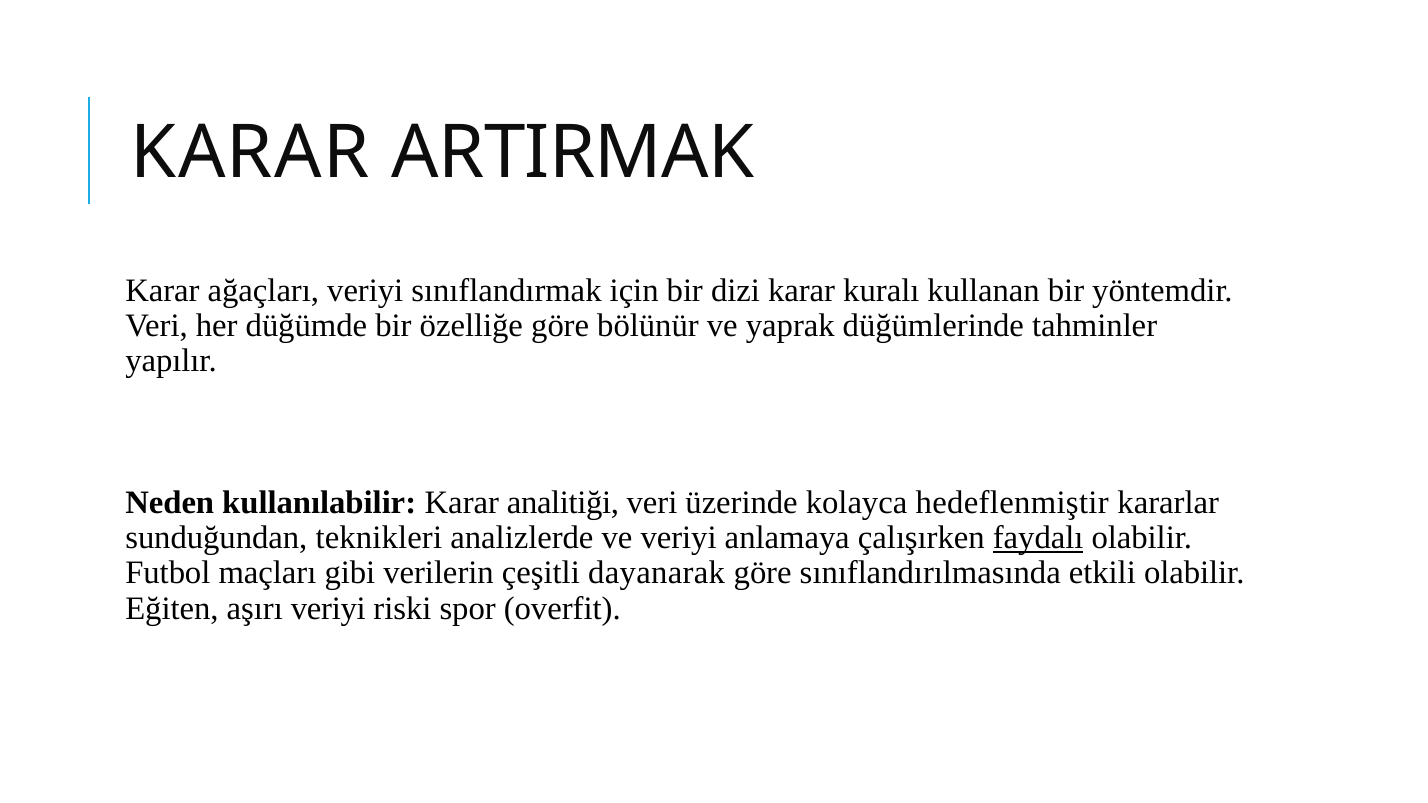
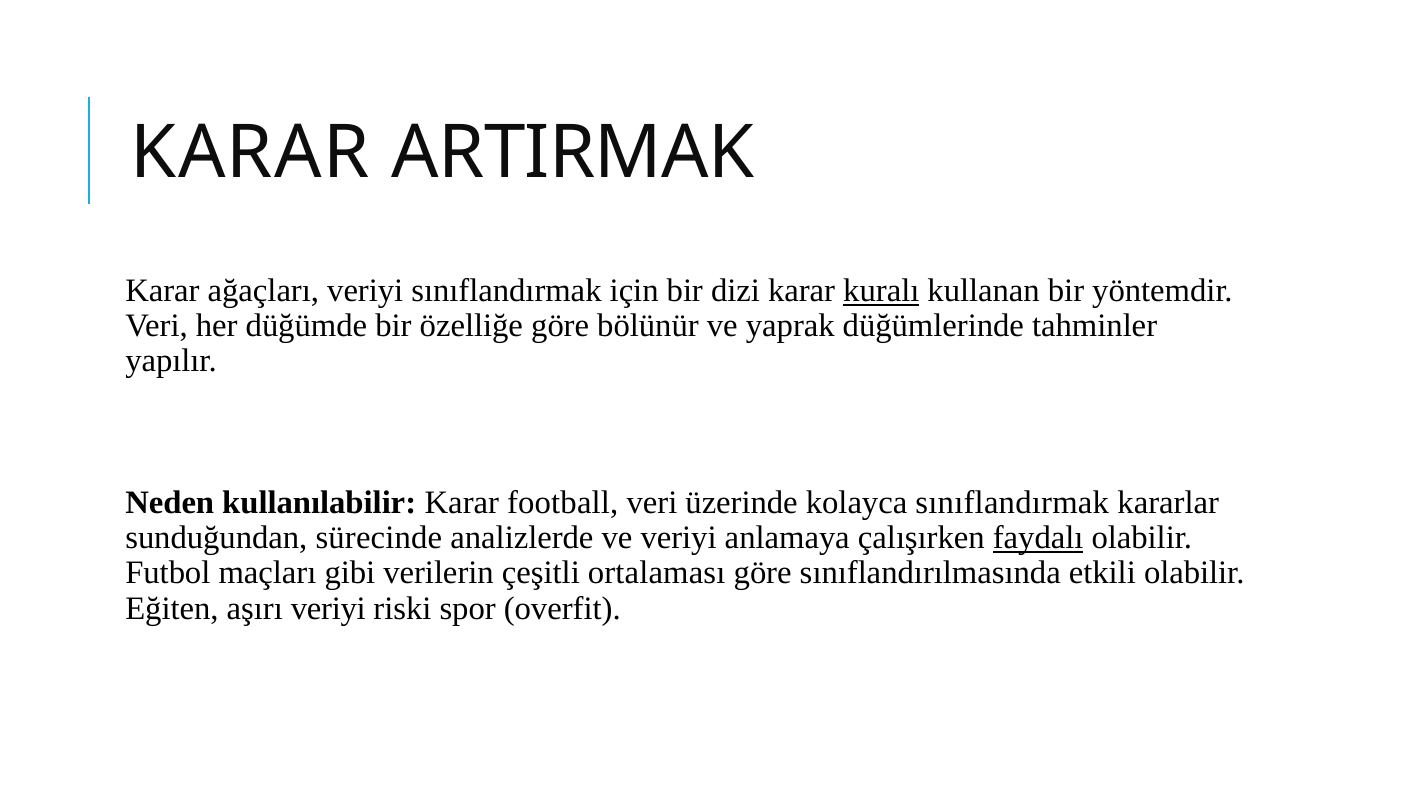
kuralı underline: none -> present (881, 291)
analitiği: analitiği -> football (563, 502)
kolayca hedeflenmiştir: hedeflenmiştir -> sınıflandırmak (1012, 502)
teknikleri: teknikleri -> sürecinde (379, 538)
dayanarak: dayanarak -> ortalaması (657, 573)
